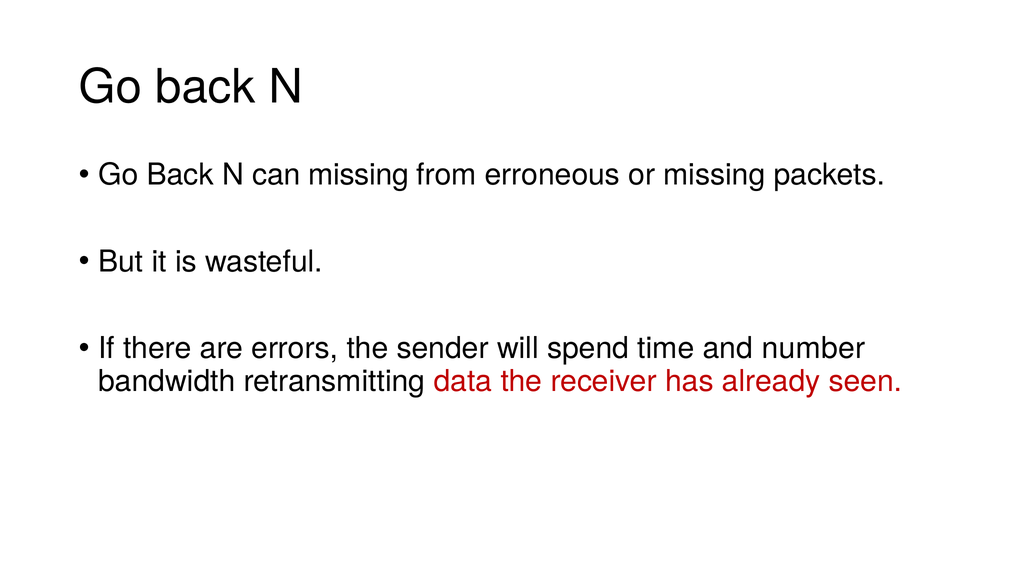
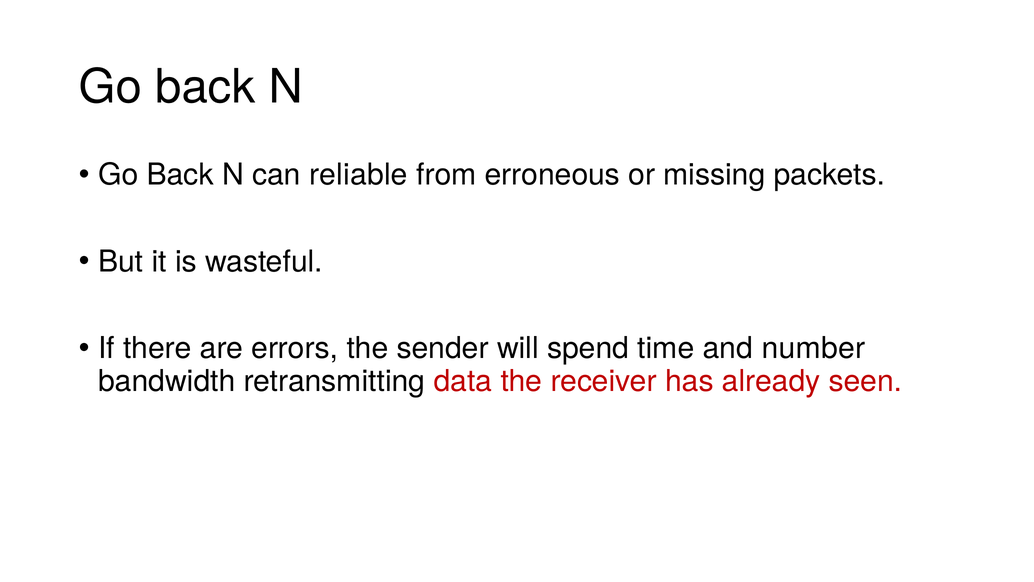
can missing: missing -> reliable (358, 175)
